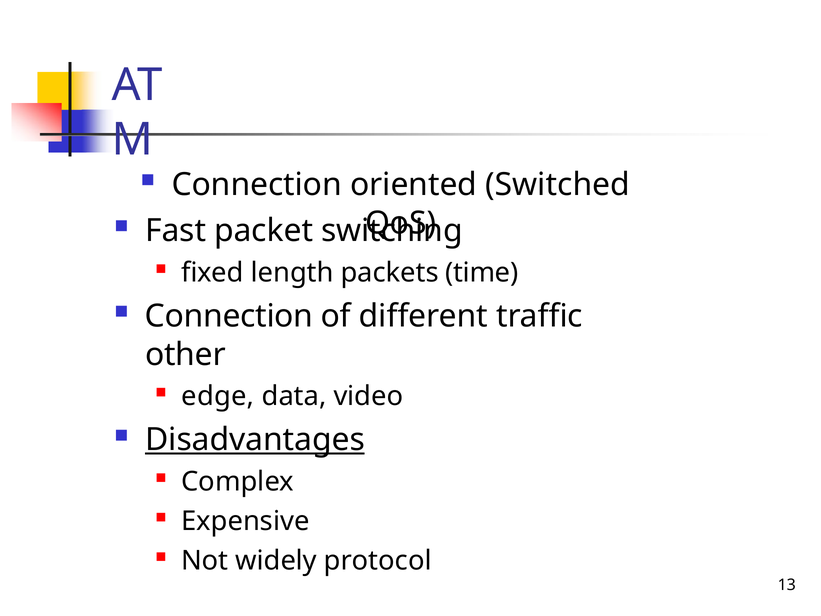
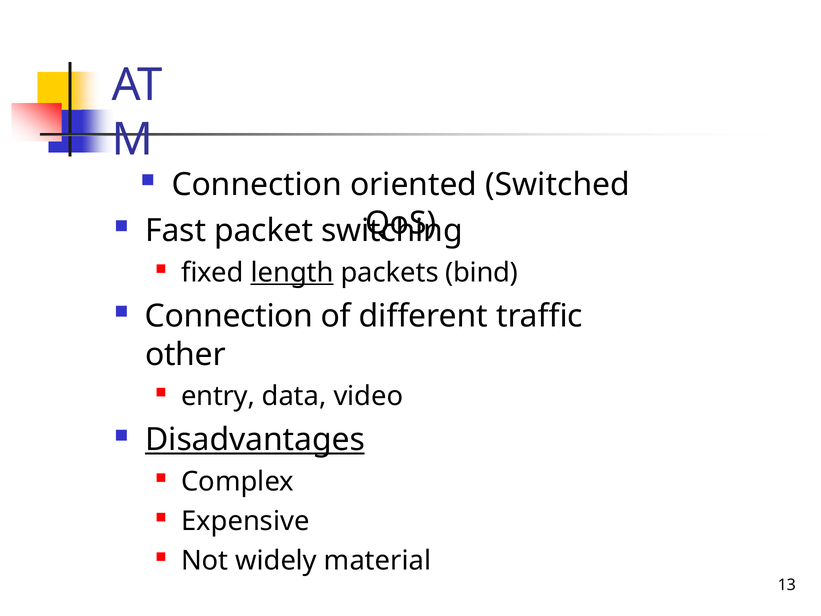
length underline: none -> present (292, 272)
time: time -> bind (482, 272)
edge: edge -> entry (218, 396)
protocol: protocol -> material (378, 560)
